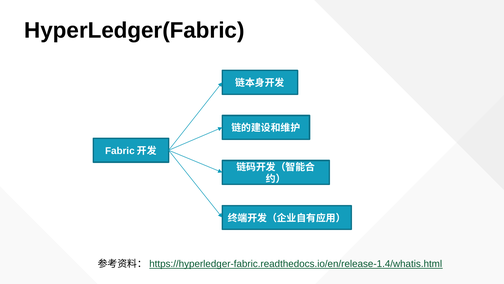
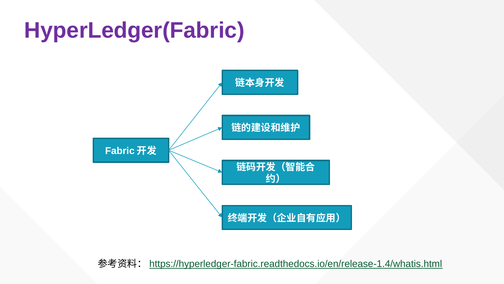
HyperLedger(Fabric colour: black -> purple (134, 30)
